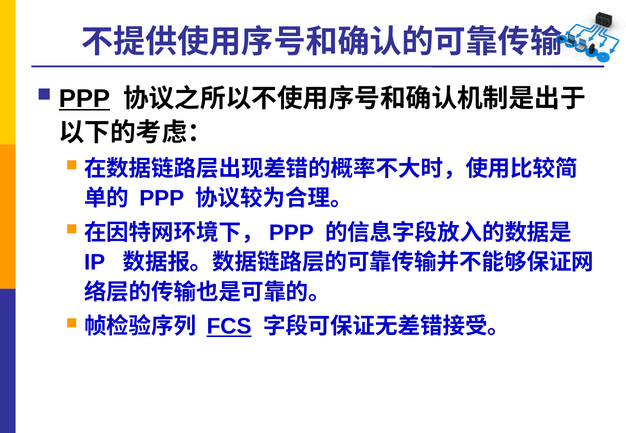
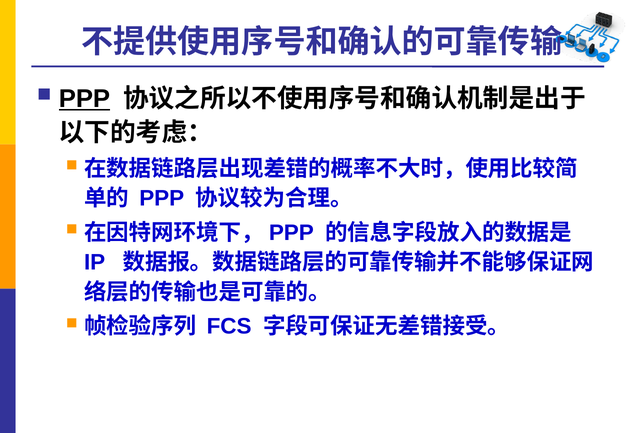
FCS underline: present -> none (229, 327)
